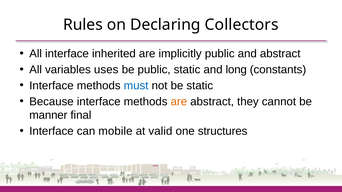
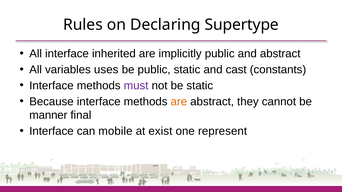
Collectors: Collectors -> Supertype (242, 25)
long: long -> cast (236, 70)
must colour: blue -> purple (136, 86)
valid: valid -> exist (160, 131)
structures: structures -> represent (223, 131)
